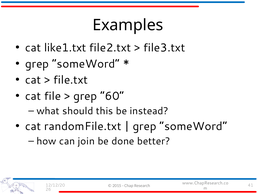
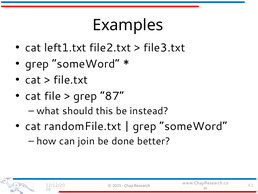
like1.txt: like1.txt -> left1.txt (65, 48)
60: 60 -> 87 (112, 96)
